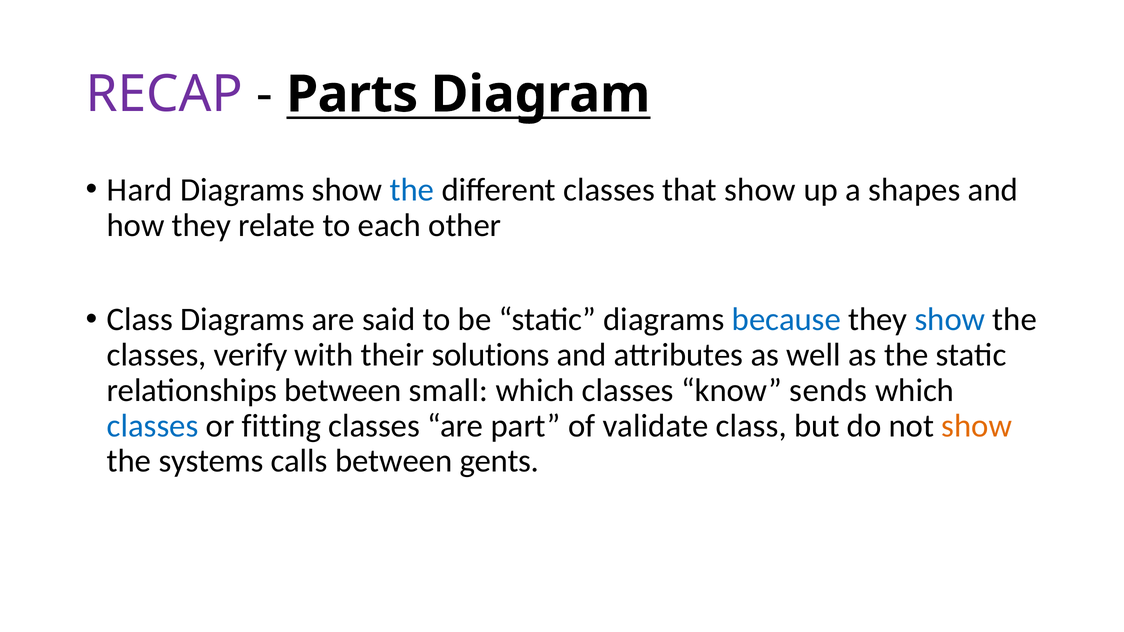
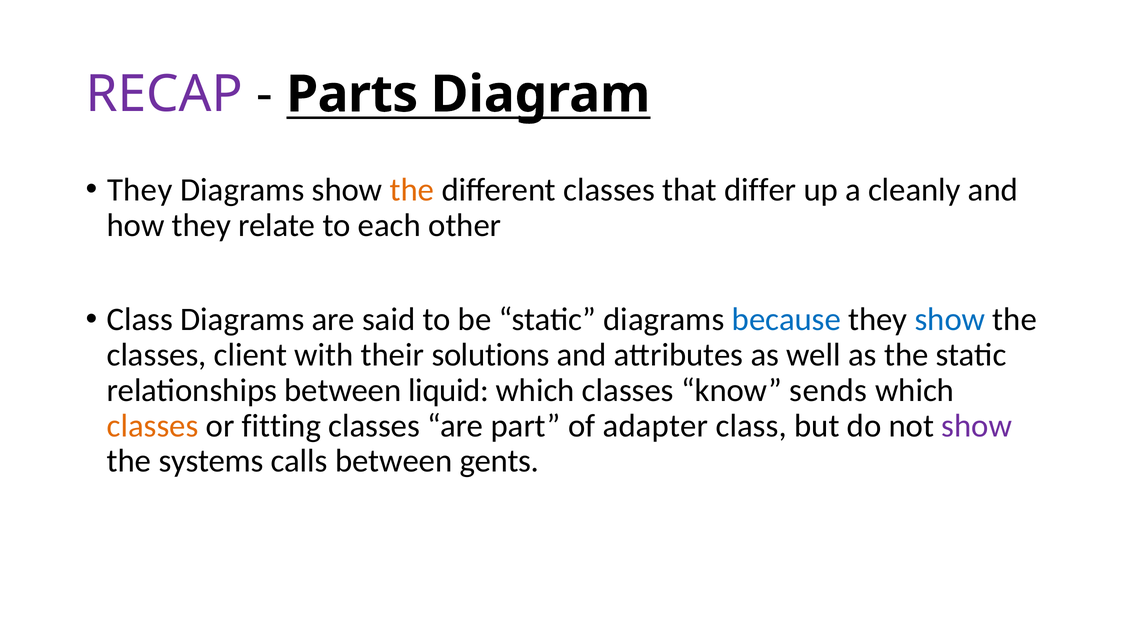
Hard: Hard -> They (140, 190)
the colour: blue -> orange (412, 190)
that show: show -> differ (760, 190)
shapes: shapes -> cleanly (914, 190)
verify: verify -> client (251, 355)
small: small -> liquid (449, 391)
classes colour: blue -> orange (153, 426)
validate: validate -> adapter (656, 426)
show colour: orange -> purple (977, 426)
